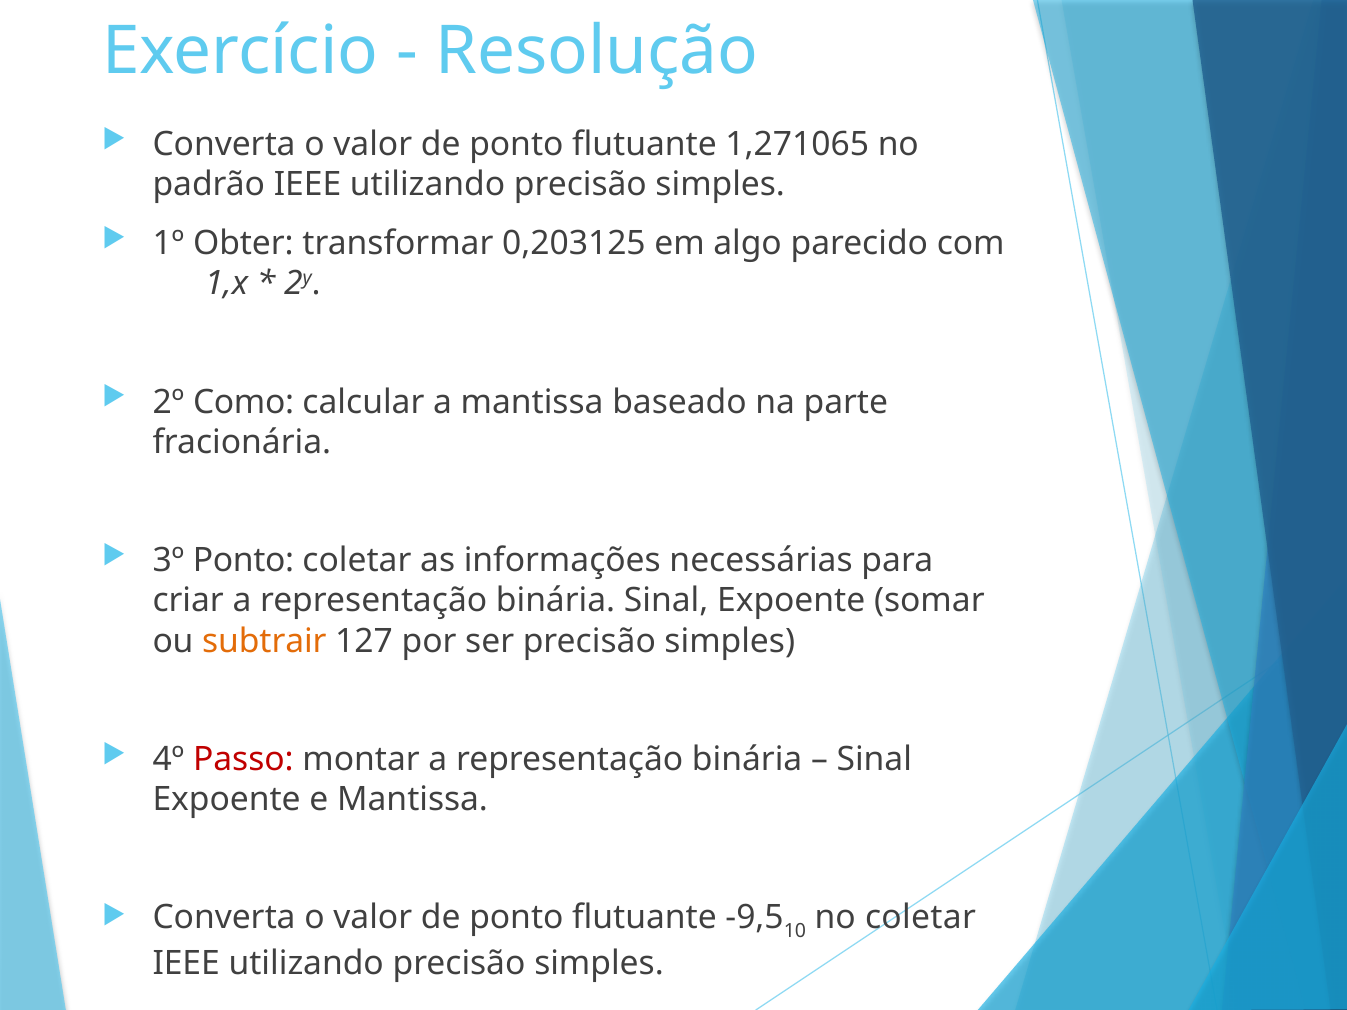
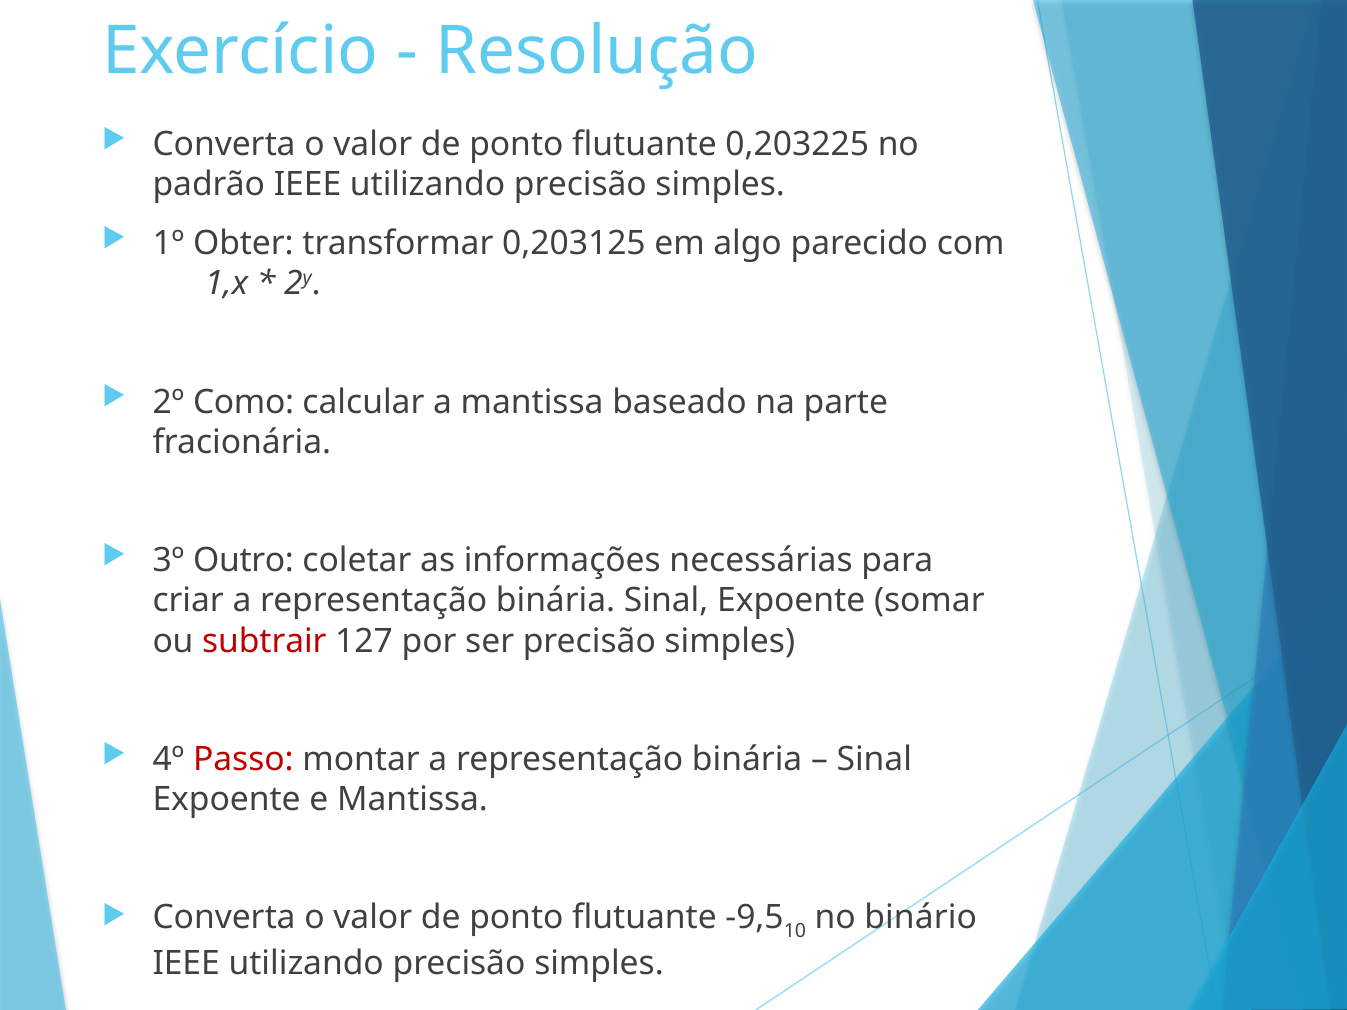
1,271065: 1,271065 -> 0,203225 (797, 144)
3º Ponto: Ponto -> Outro (244, 561)
subtrair colour: orange -> red (264, 641)
no coletar: coletar -> binário (921, 918)
